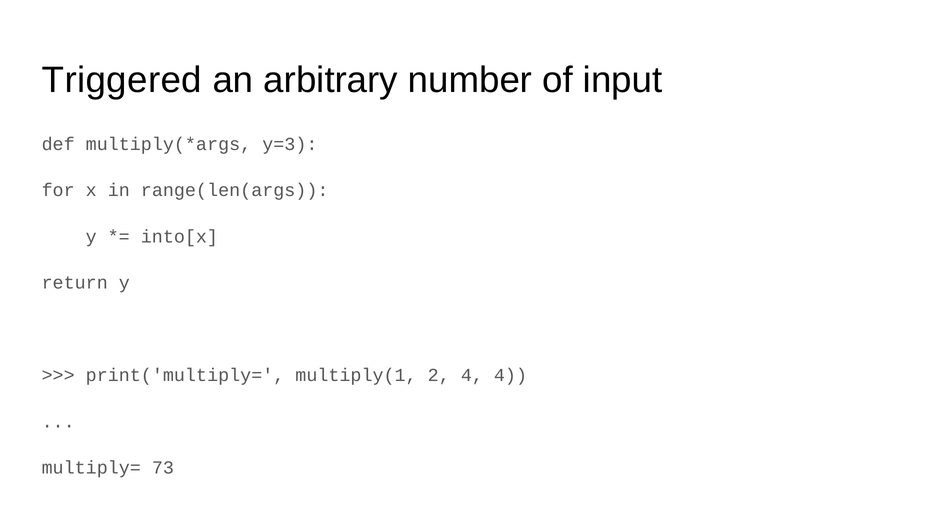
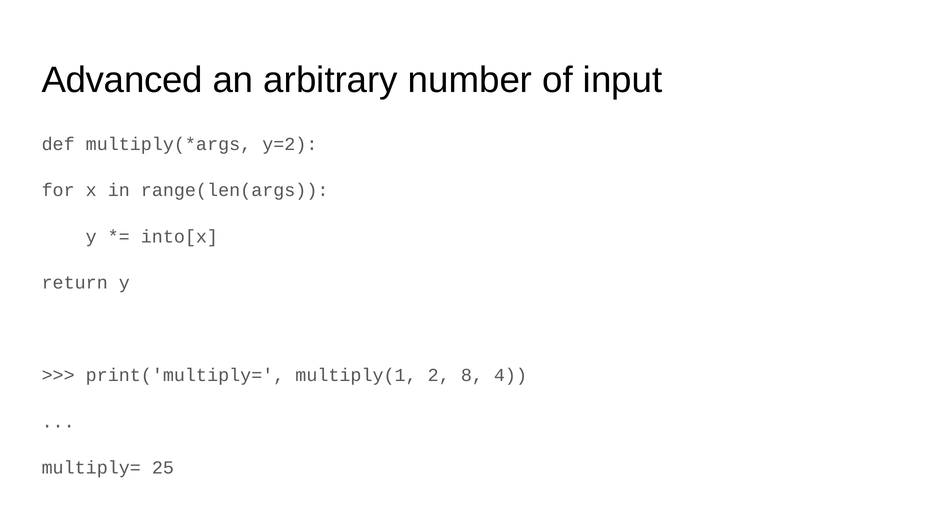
Triggered: Triggered -> Advanced (122, 80)
y=3: y=3 -> y=2 (290, 144)
2 4: 4 -> 8 (472, 375)
73: 73 -> 25 (163, 468)
